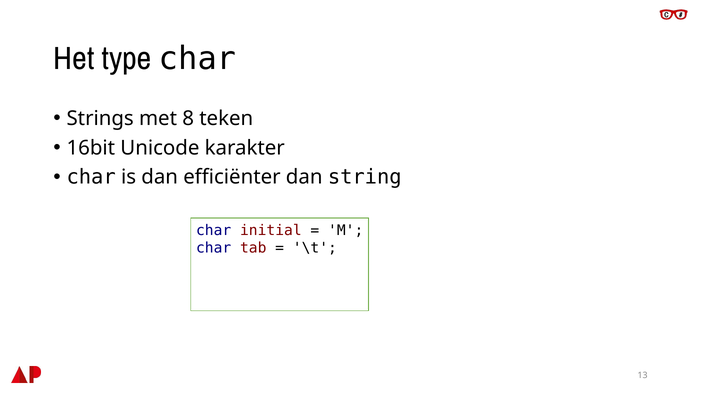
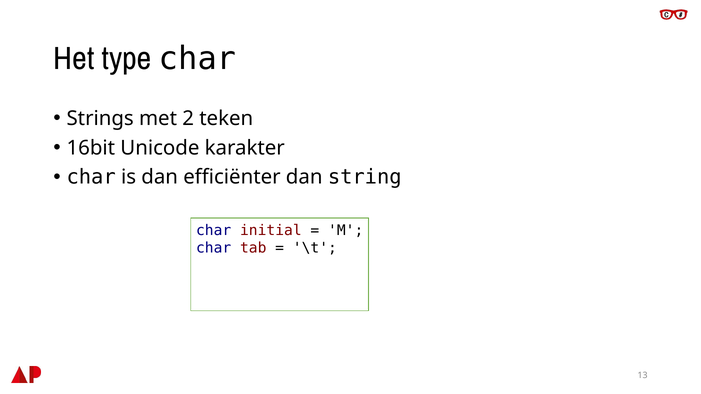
8: 8 -> 2 (188, 119)
